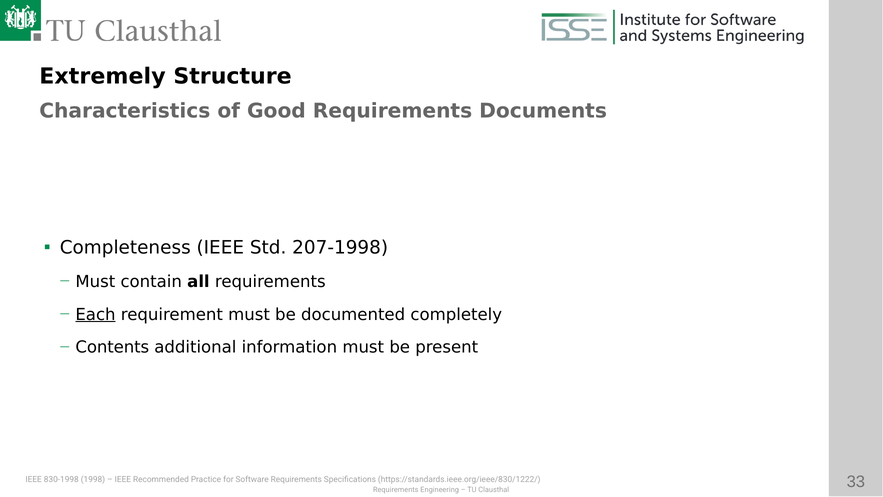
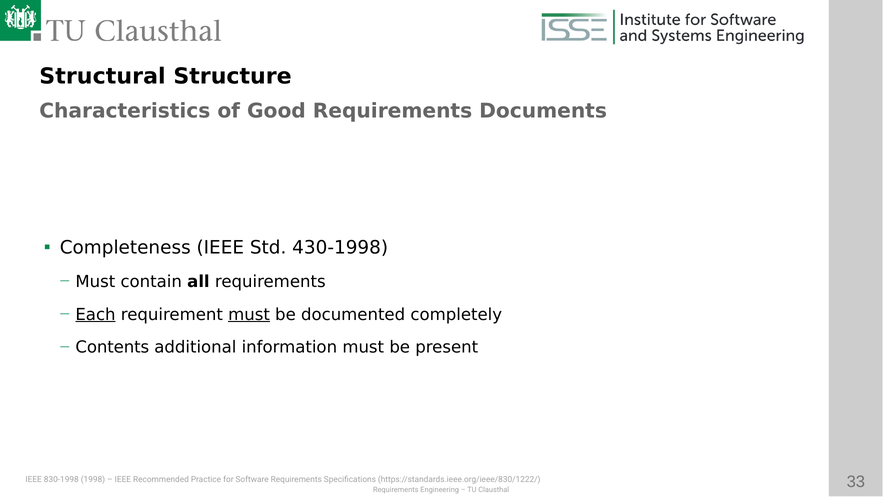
Extremely: Extremely -> Structural (102, 76)
207-1998: 207-1998 -> 430-1998 (340, 248)
must underline: none -> present (249, 314)
